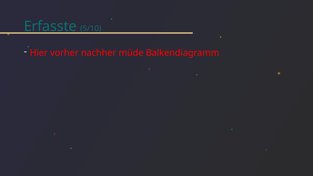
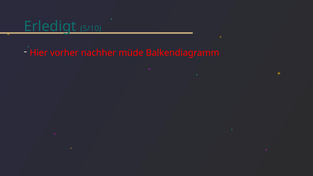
Erfasste: Erfasste -> Erledigt (50, 26)
